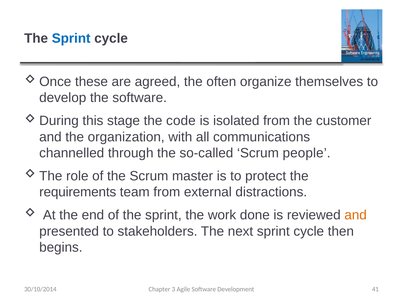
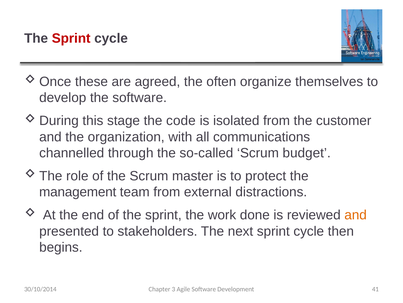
Sprint colour: blue -> red (71, 38)
people: people -> budget (307, 153)
requirements: requirements -> management (78, 192)
